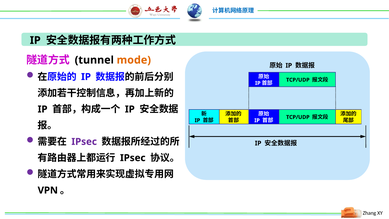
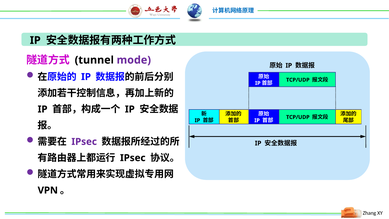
mode colour: orange -> purple (134, 60)
